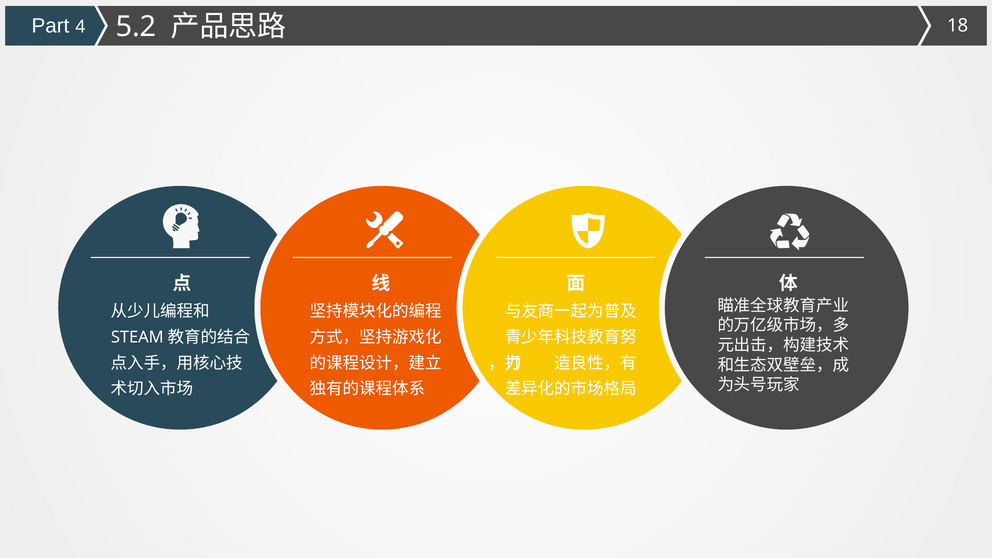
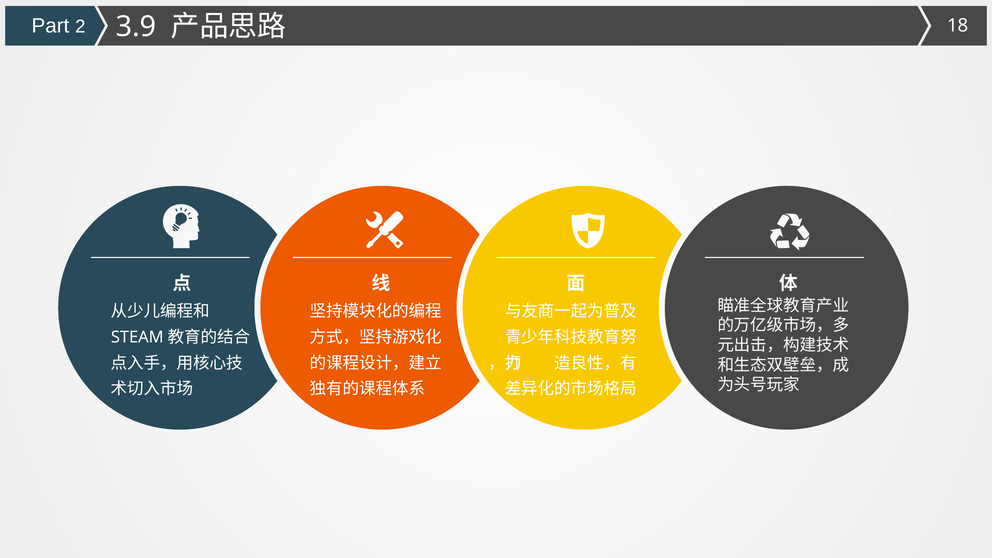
4: 4 -> 2 (80, 27)
5.2: 5.2 -> 3.9 (136, 27)
